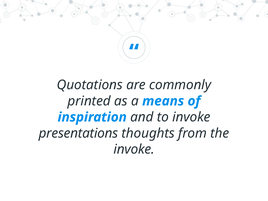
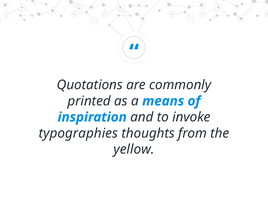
presentations: presentations -> typographies (78, 133)
invoke: invoke -> yellow (134, 149)
